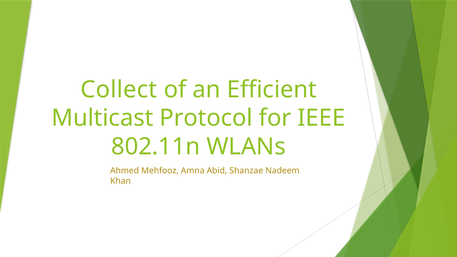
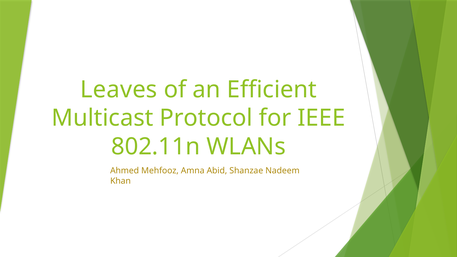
Collect: Collect -> Leaves (119, 90)
